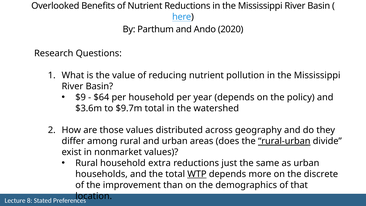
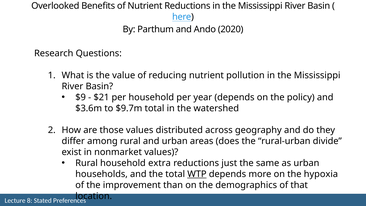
$64: $64 -> $21 (101, 97)
rural-urban underline: present -> none (284, 141)
discrete: discrete -> hypoxia (321, 174)
